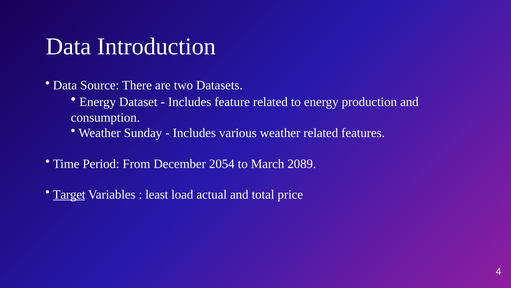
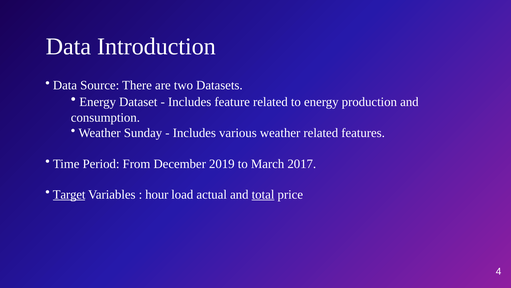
2054: 2054 -> 2019 (222, 163)
2089: 2089 -> 2017 (302, 163)
least: least -> hour (157, 194)
total underline: none -> present (263, 194)
